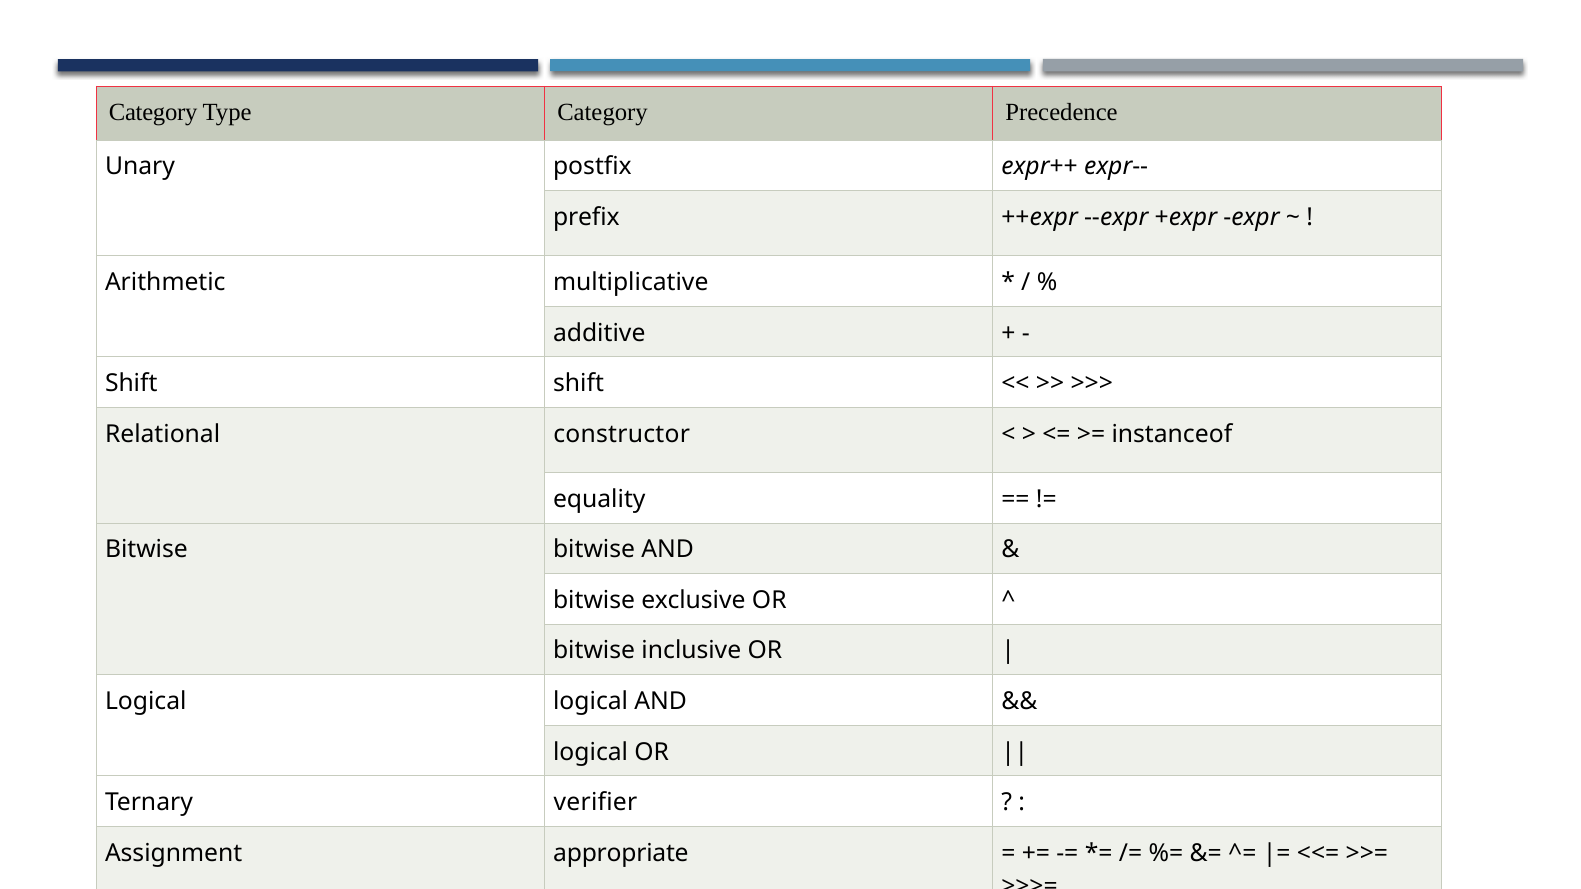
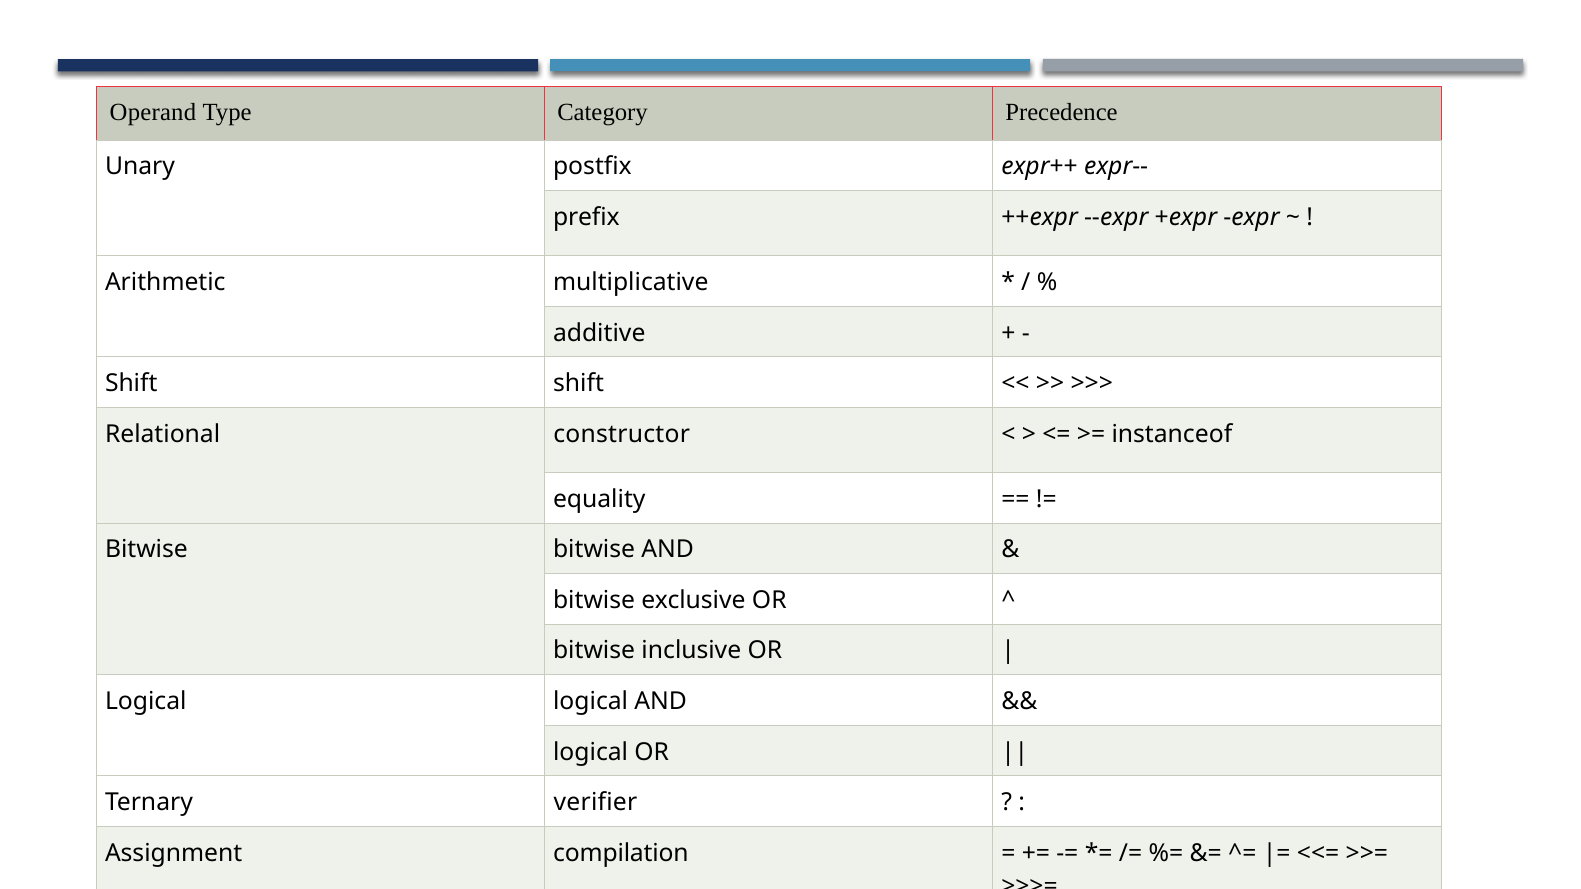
Category: Category -> Operand (153, 113)
appropriate: appropriate -> compilation (621, 853)
